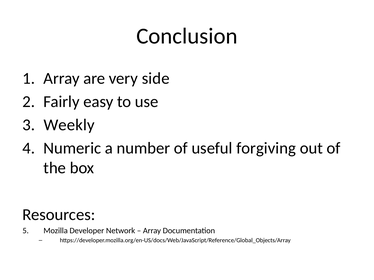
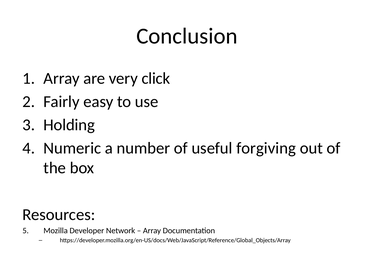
side: side -> click (156, 78)
Weekly: Weekly -> Holding (69, 125)
